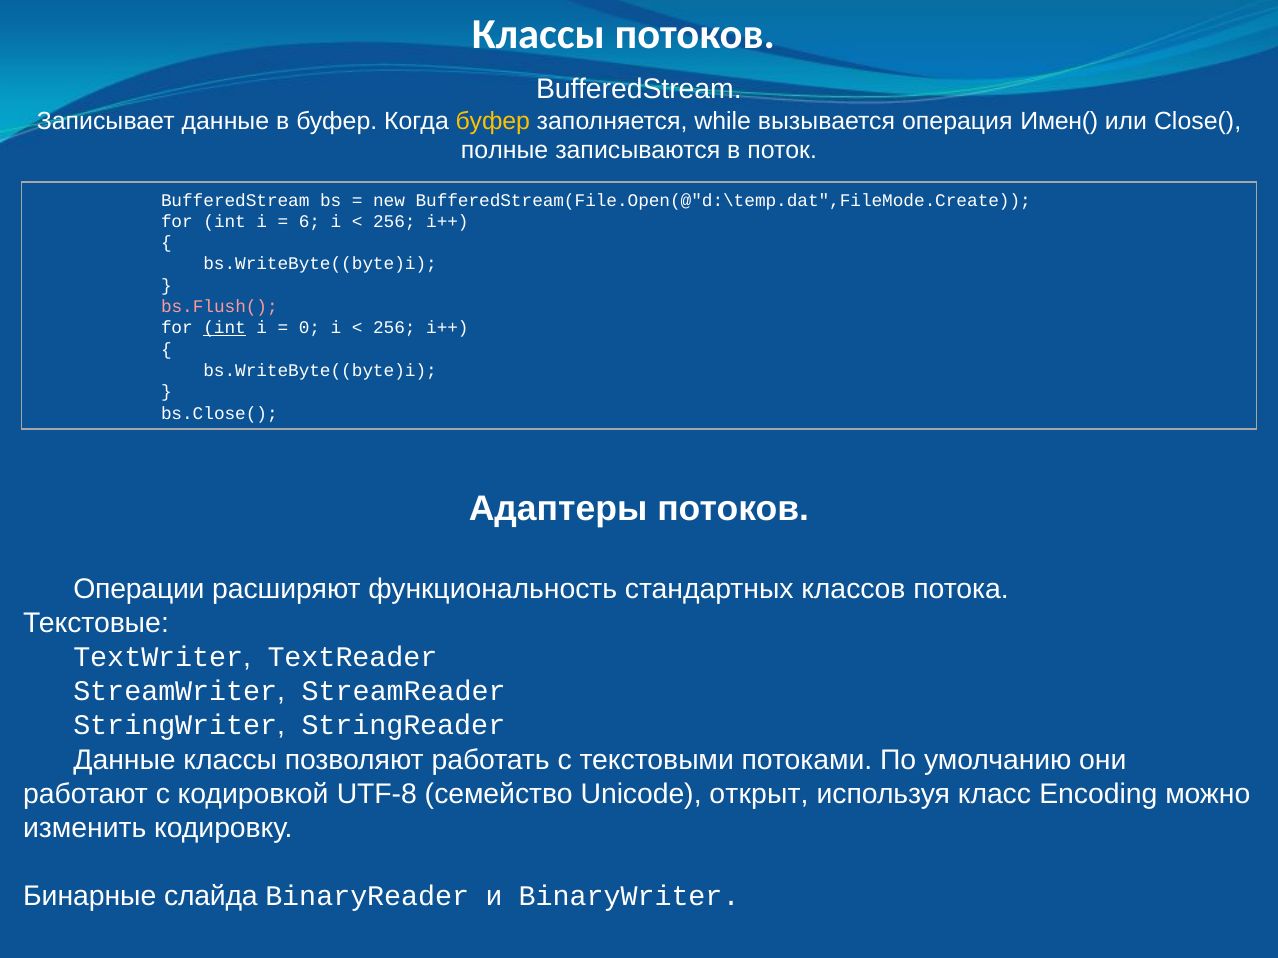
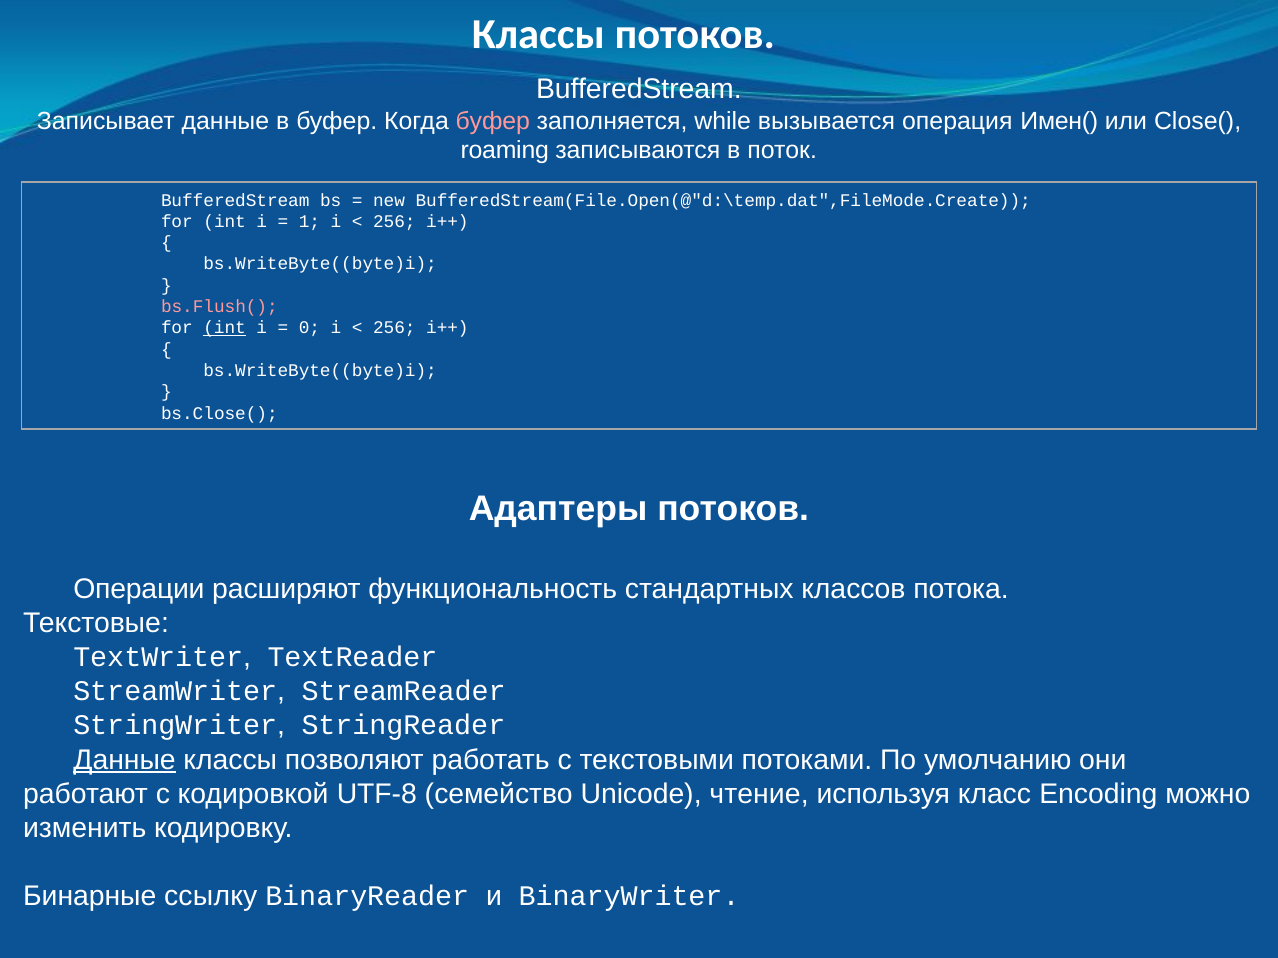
буфер colour: yellow -> pink (493, 121)
полные: полные -> roaming (505, 151)
6: 6 -> 1 (309, 222)
Данные underline: none -> present (125, 760)
открыт: открыт -> чтение (759, 794)
слайда: слайда -> ссылку (211, 896)
